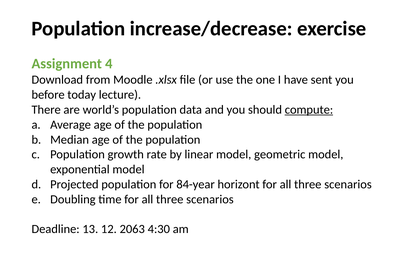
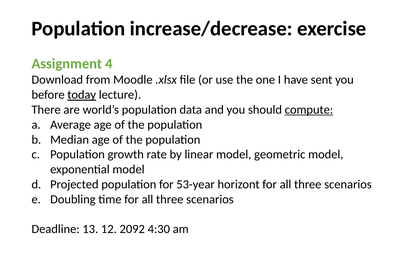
today underline: none -> present (82, 95)
84-year: 84-year -> 53-year (196, 185)
2063: 2063 -> 2092 (132, 230)
